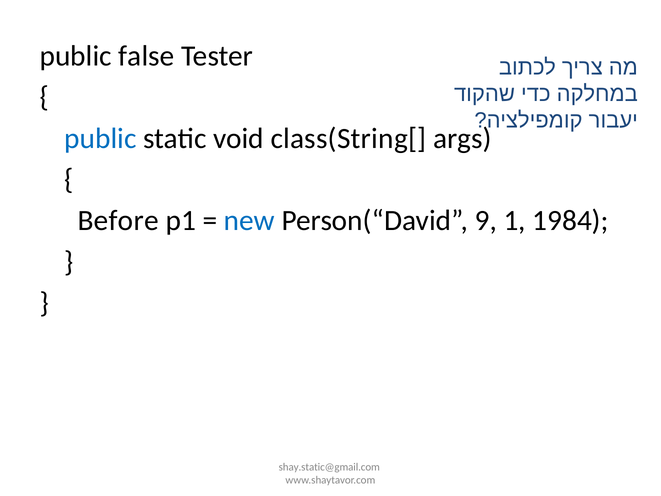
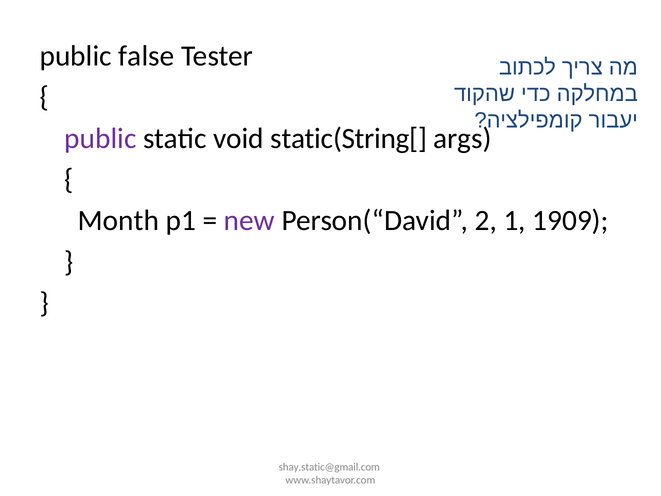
public colour: blue -> purple (101, 138)
class(String[: class(String[ -> static(String[ (349, 138)
Before: Before -> Month (118, 221)
new colour: blue -> purple (249, 221)
9: 9 -> 2 (486, 221)
1984: 1984 -> 1909 (571, 221)
